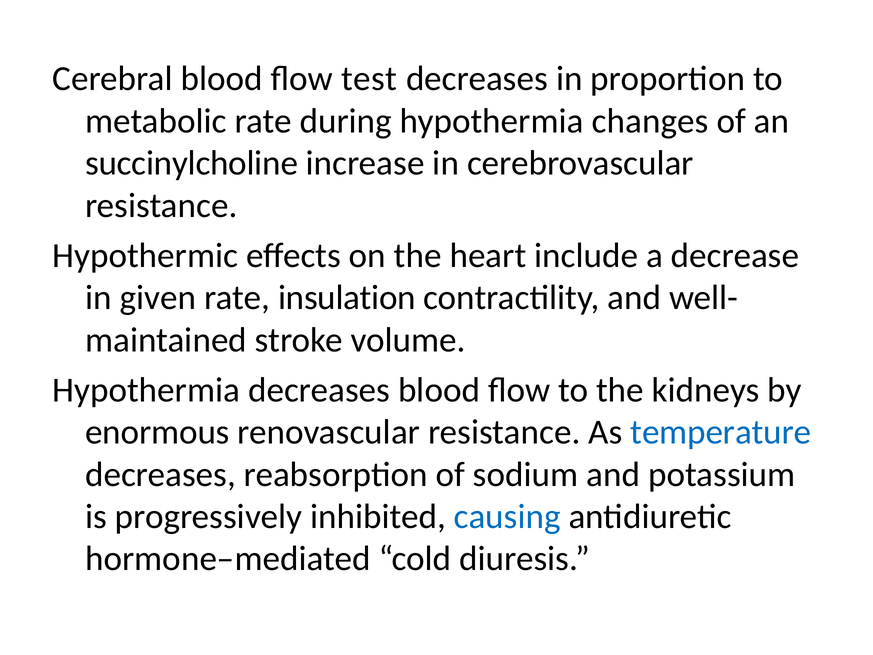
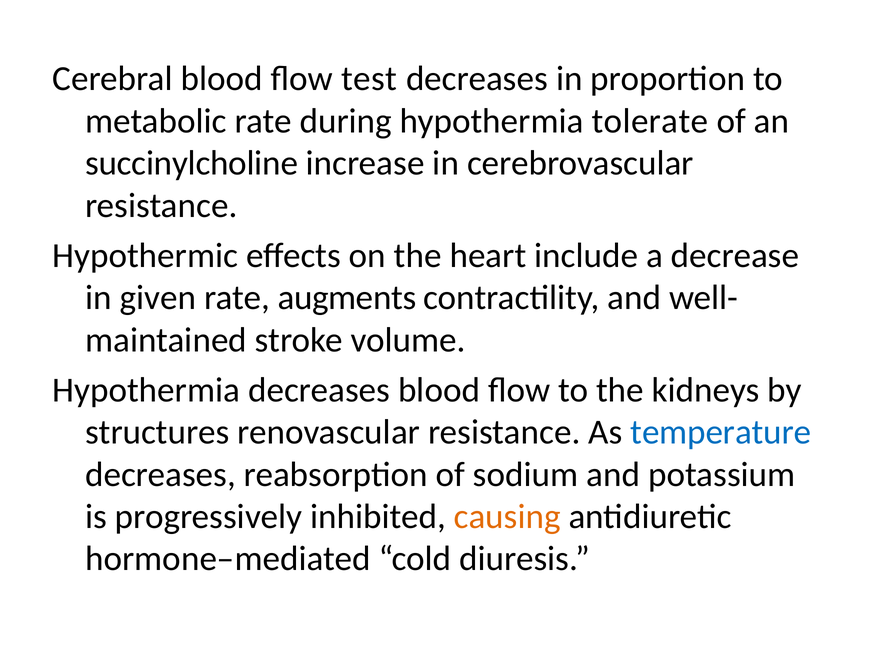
changes: changes -> tolerate (650, 121)
insulation: insulation -> augments (347, 298)
enormous: enormous -> structures (157, 432)
causing colour: blue -> orange (507, 516)
